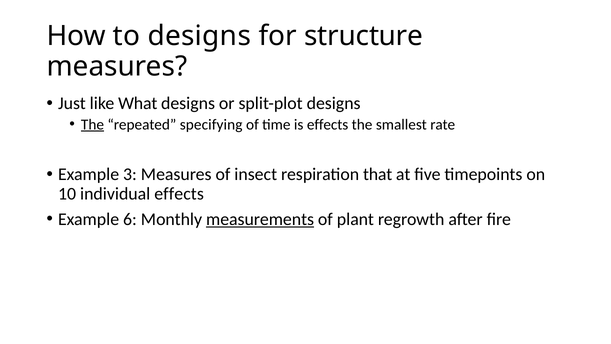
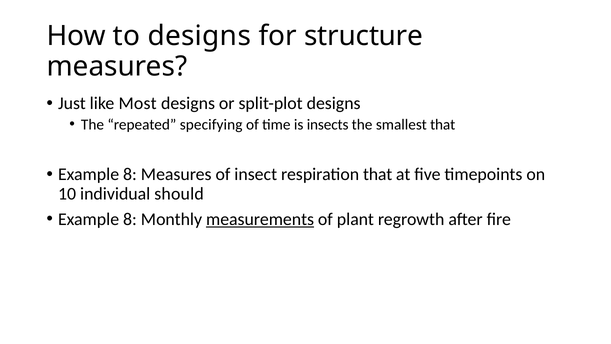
What: What -> Most (138, 103)
The underline: present -> none (92, 124)
is effects: effects -> insects (328, 124)
smallest rate: rate -> that (443, 124)
3: 3 -> 8 (130, 174)
individual effects: effects -> should (179, 193)
6: 6 -> 8 (130, 219)
